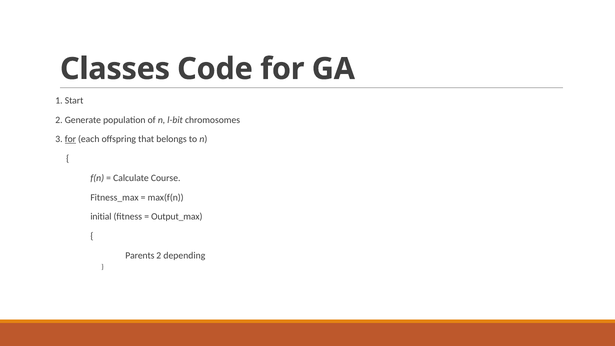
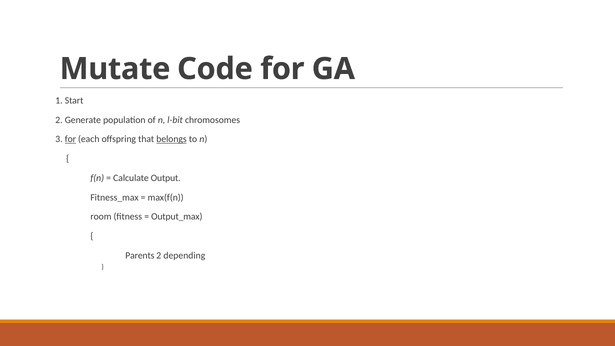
Classes: Classes -> Mutate (115, 69)
belongs underline: none -> present (172, 139)
Course: Course -> Output (166, 178)
initial: initial -> room (101, 217)
